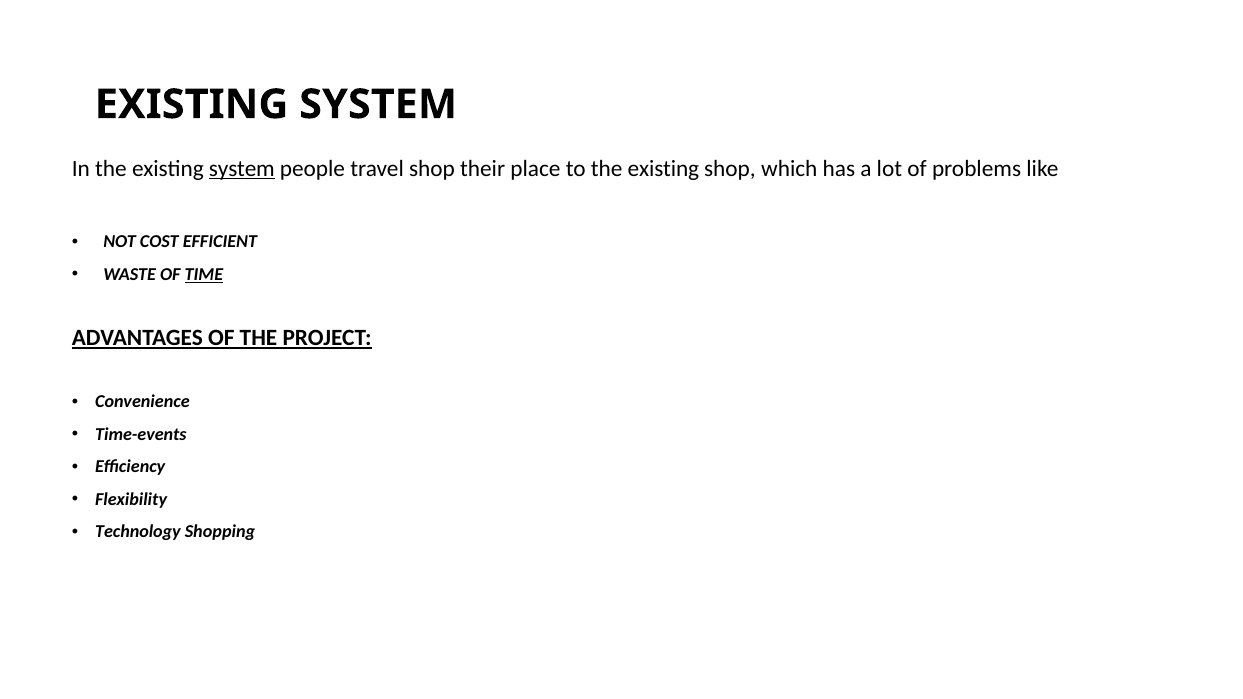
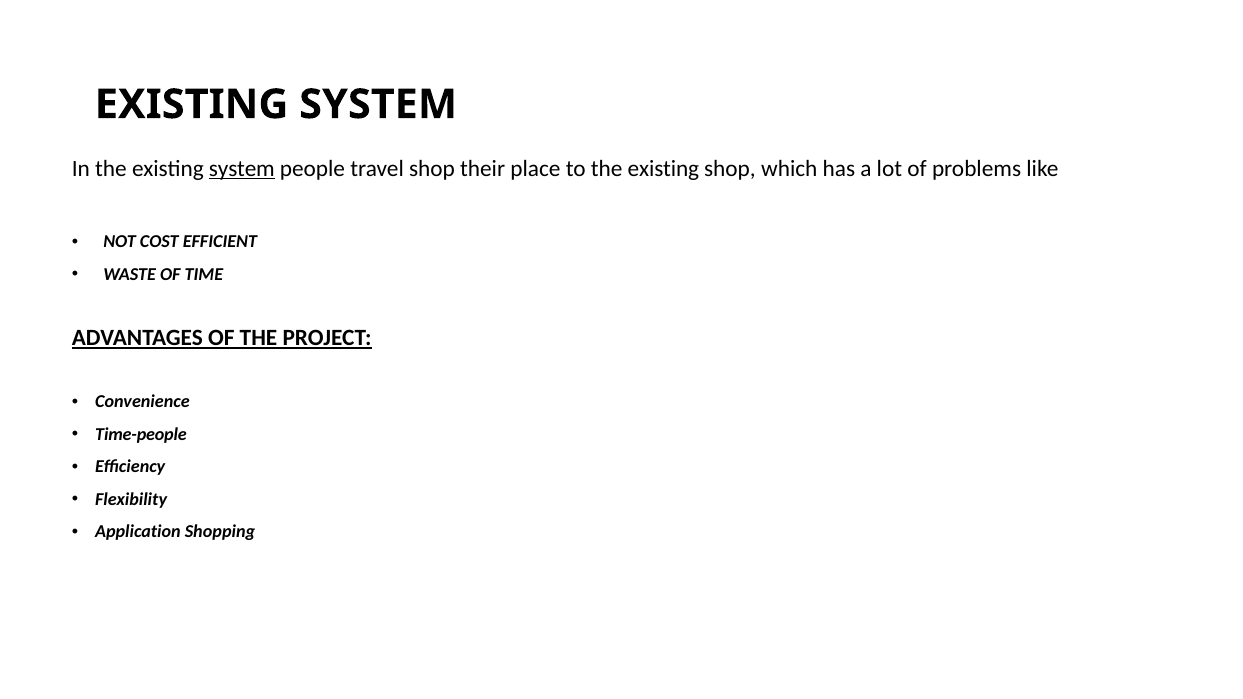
TIME underline: present -> none (204, 275)
Time-events: Time-events -> Time-people (141, 434)
Technology: Technology -> Application (138, 532)
